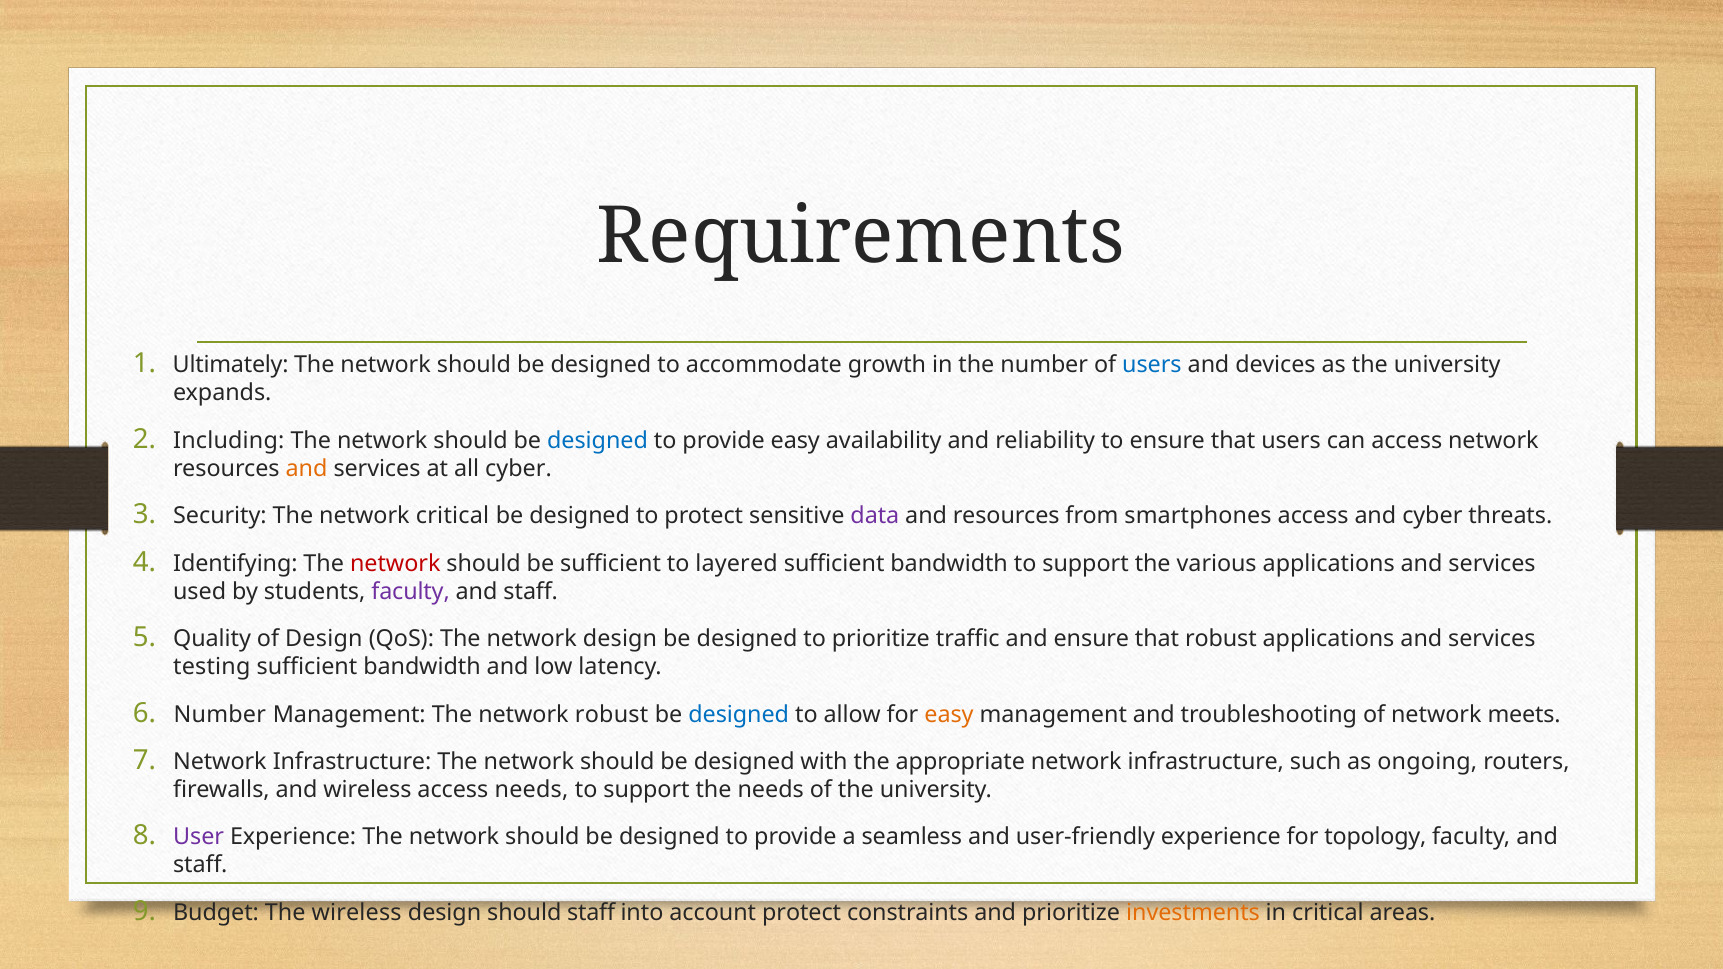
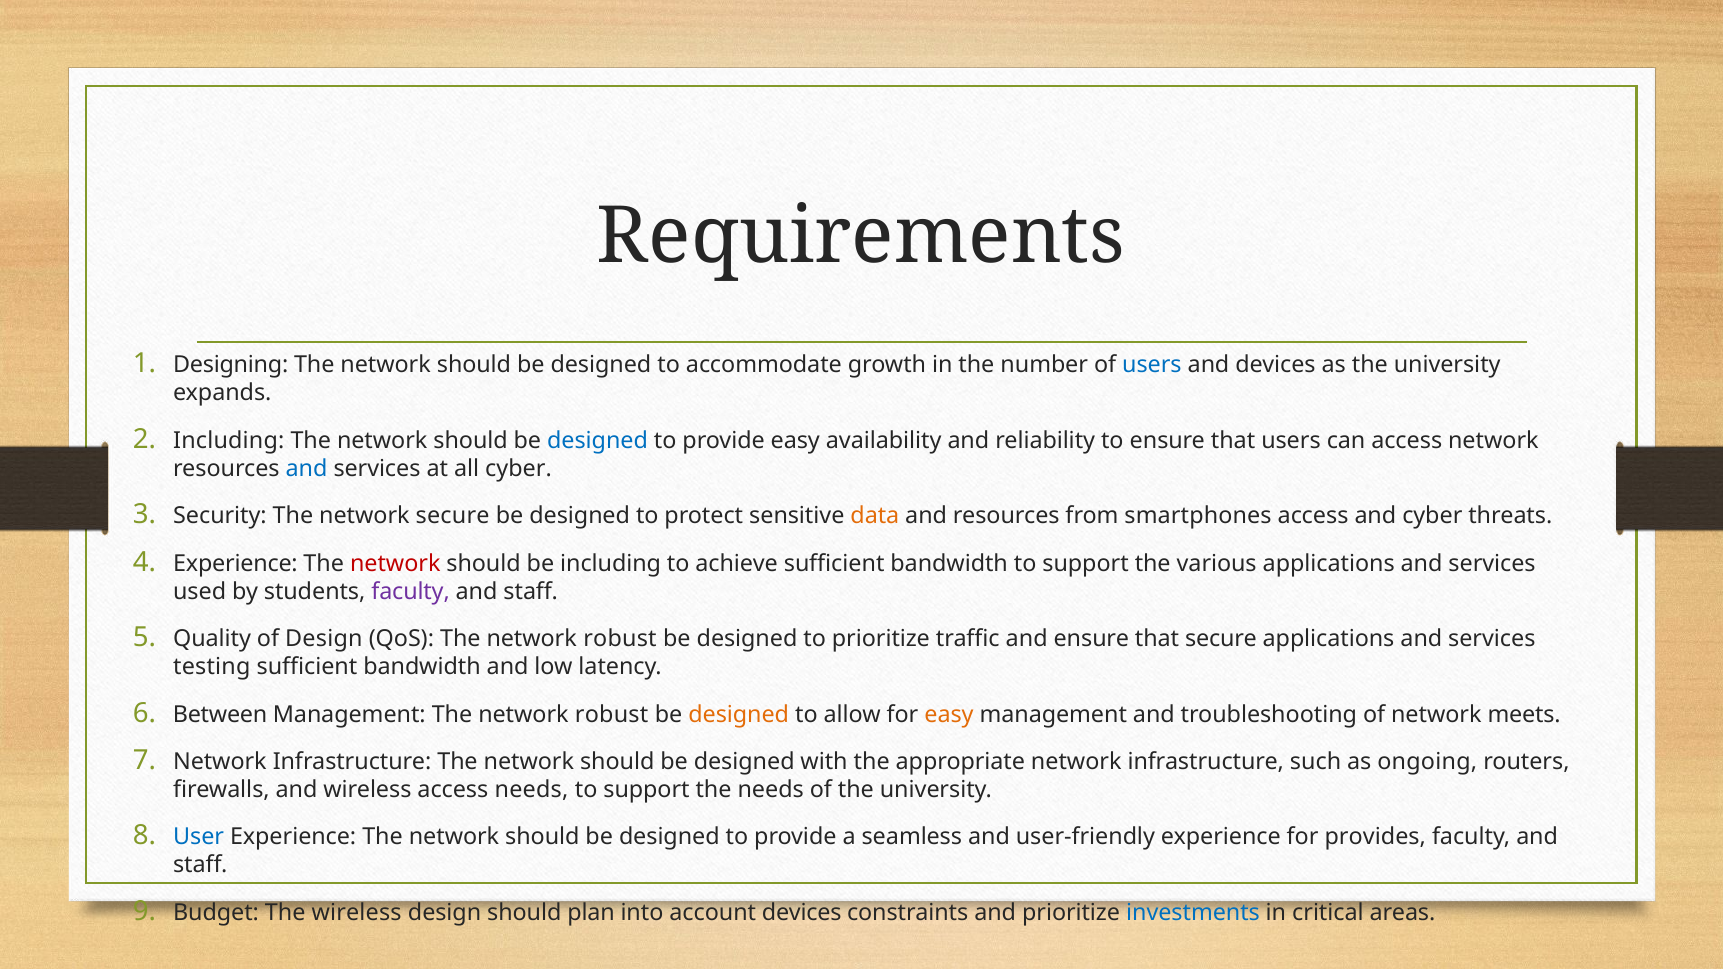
Ultimately: Ultimately -> Designing (231, 365)
and colour: orange -> blue (307, 469)
network critical: critical -> secure (453, 516)
data colour: purple -> orange (875, 516)
Identifying: Identifying -> Experience (235, 564)
be sufficient: sufficient -> including (611, 564)
layered: layered -> achieve (737, 564)
QoS The network design: design -> robust (620, 639)
that robust: robust -> secure (1221, 639)
Number: Number -> Between (220, 715)
designed colour: blue -> orange (739, 715)
User colour: purple -> blue (199, 837)
topology: topology -> provides (1375, 837)
should staff: staff -> plan (591, 913)
account protect: protect -> devices (802, 913)
investments colour: orange -> blue (1193, 913)
